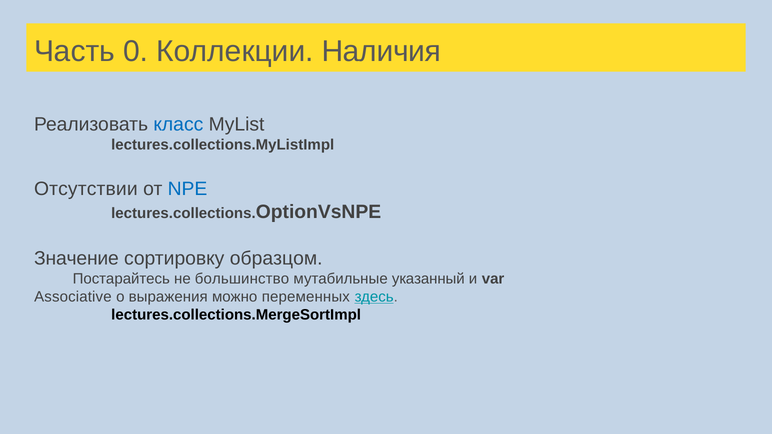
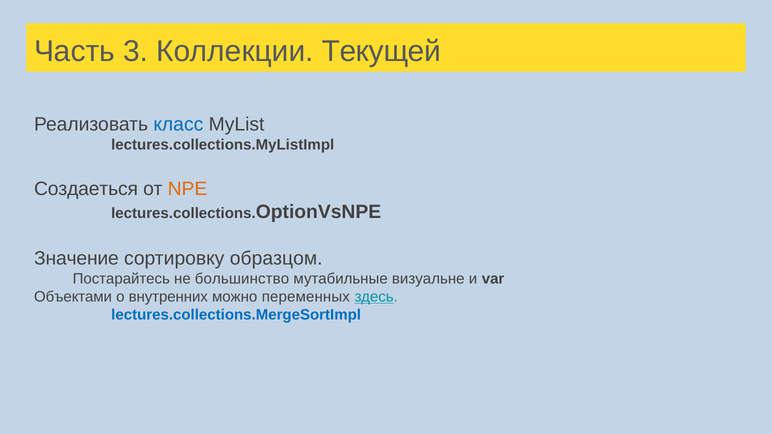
0: 0 -> 3 (136, 51)
Наличия: Наличия -> Текущей (381, 51)
Отсутствии: Отсутствии -> Создаеться (86, 189)
NPE colour: blue -> orange (187, 189)
указанный: указанный -> визуальне (428, 279)
Associative: Associative -> Объектами (73, 297)
выражения: выражения -> внутренних (168, 297)
lectures.collections.MergeSortImpl colour: black -> blue (236, 315)
